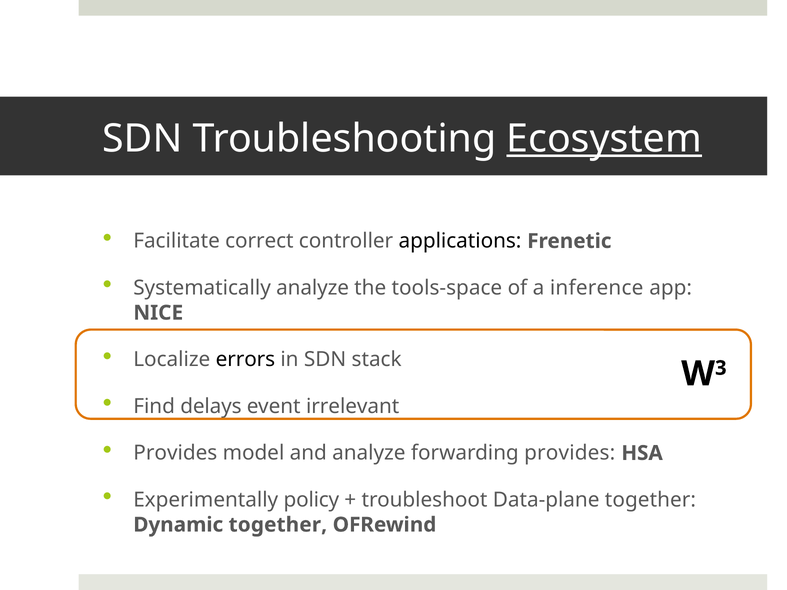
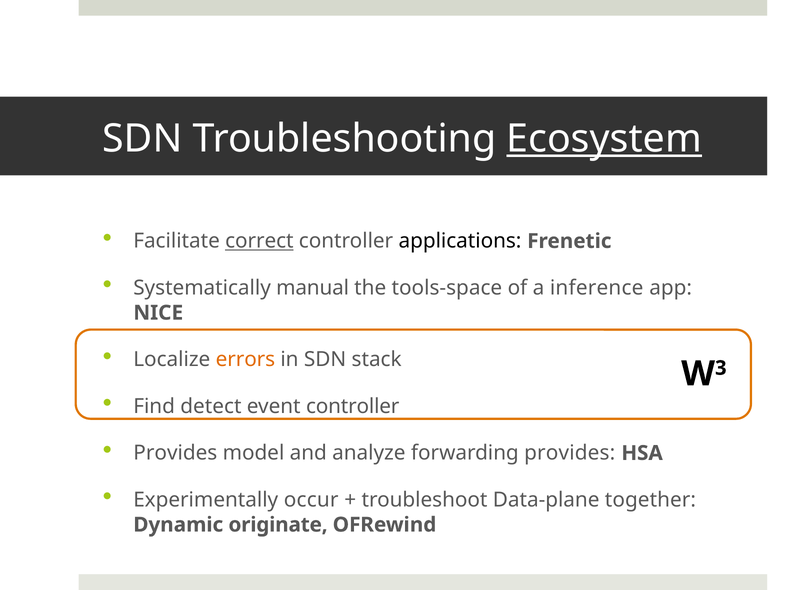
correct underline: none -> present (259, 241)
Systematically analyze: analyze -> manual (313, 288)
errors colour: black -> orange (245, 360)
delays: delays -> detect (211, 407)
event irrelevant: irrelevant -> controller (353, 407)
policy: policy -> occur (311, 500)
Dynamic together: together -> originate (278, 525)
